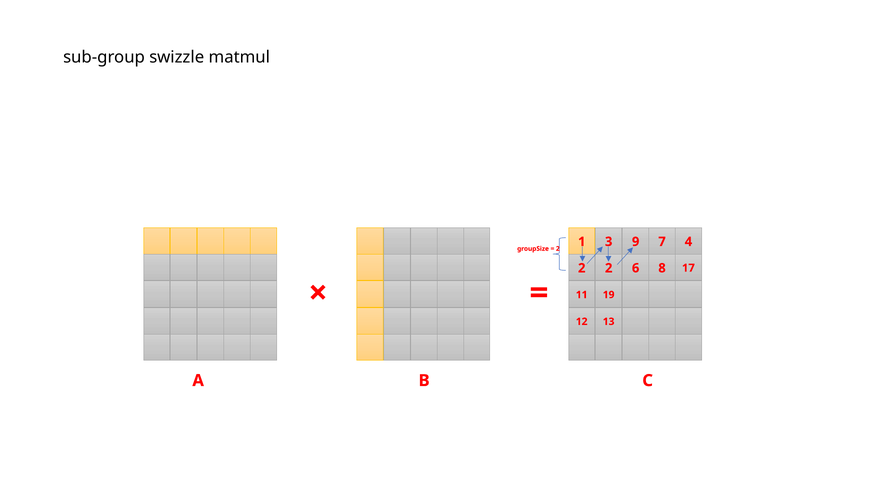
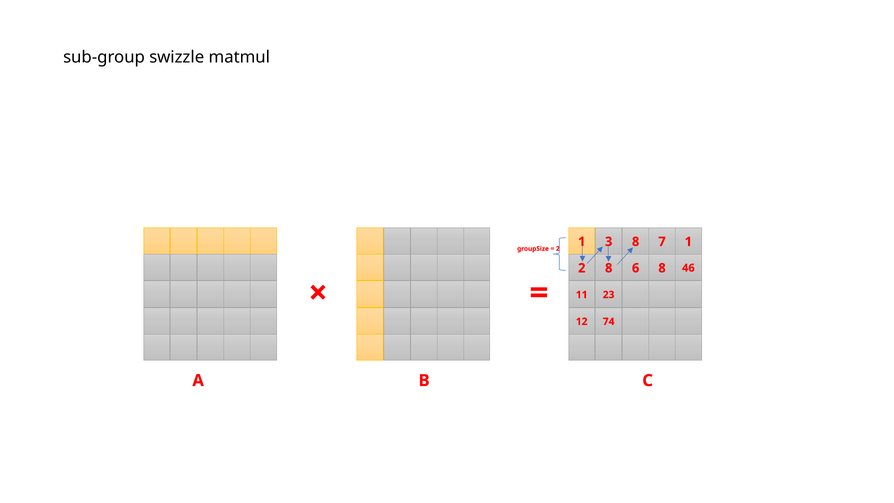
3 9: 9 -> 8 (636, 242)
7 4: 4 -> 1 (688, 242)
2 2: 2 -> 8 (609, 268)
17: 17 -> 46 (688, 268)
19: 19 -> 23 (609, 295)
13: 13 -> 74 (609, 321)
